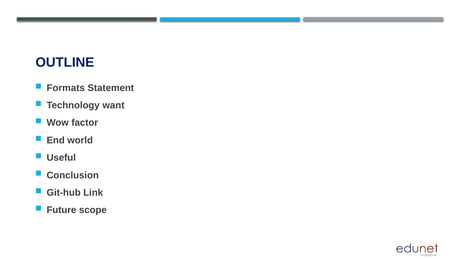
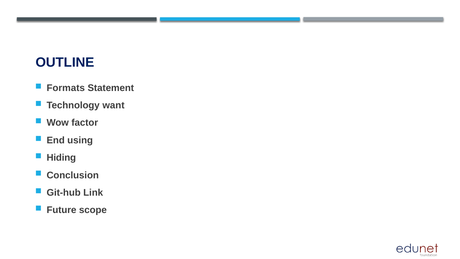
world: world -> using (80, 140)
Useful: Useful -> Hiding (61, 158)
